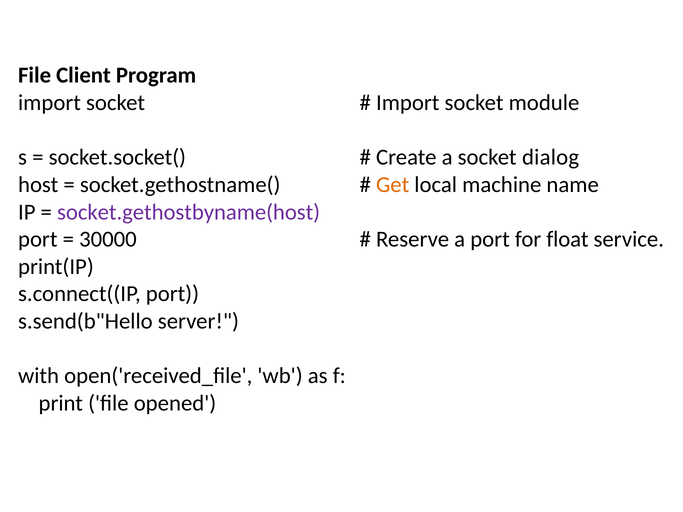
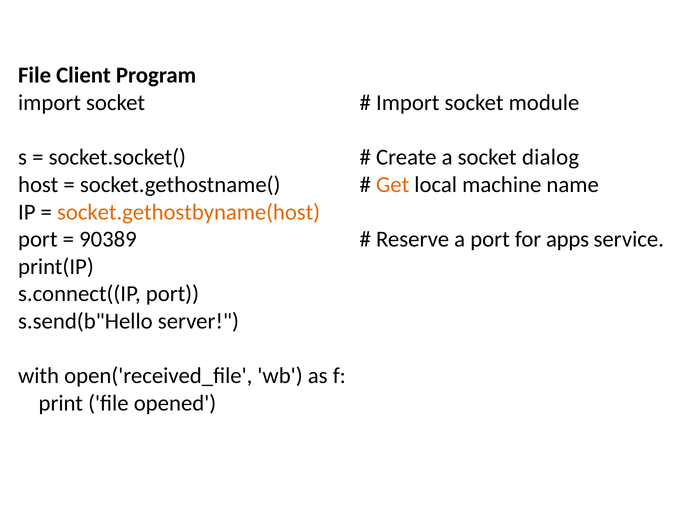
socket.gethostbyname(host colour: purple -> orange (189, 212)
30000: 30000 -> 90389 (108, 239)
float: float -> apps (568, 239)
